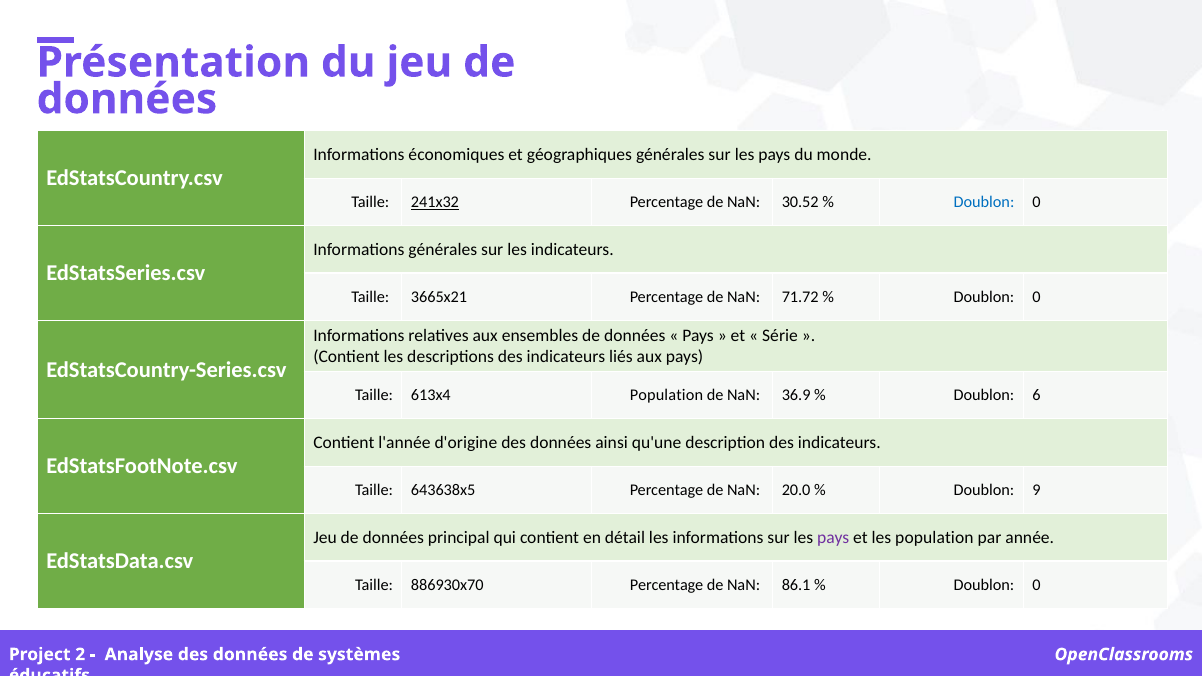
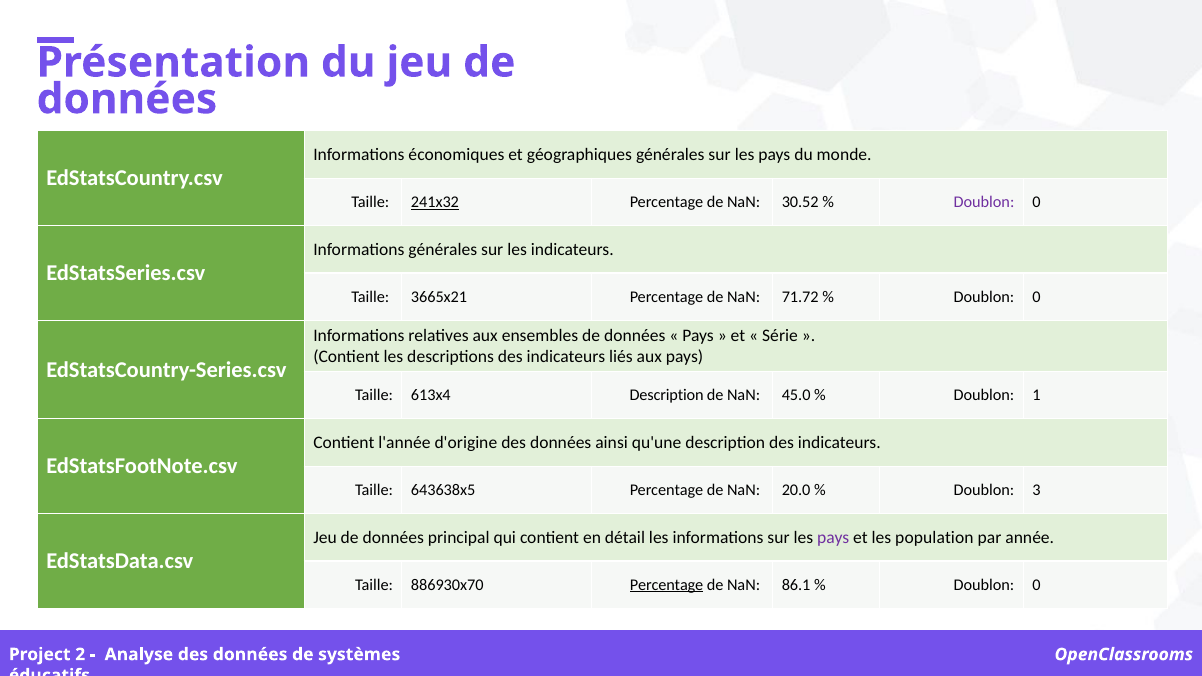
Doublon colour: blue -> purple (984, 202)
613x4 Population: Population -> Description (667, 395)
36.9: 36.9 -> 45.0 (796, 395)
6: 6 -> 1 (1036, 395)
9: 9 -> 3 (1036, 490)
Percentage underline: none -> present (667, 585)
